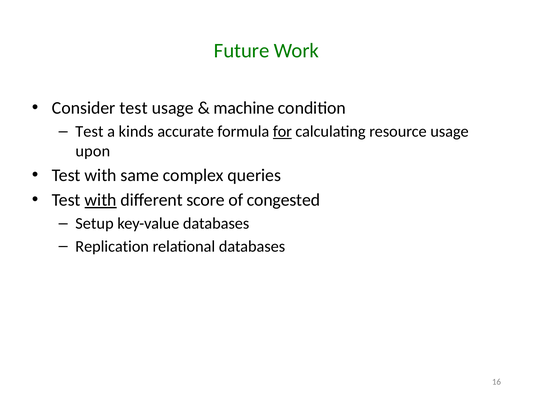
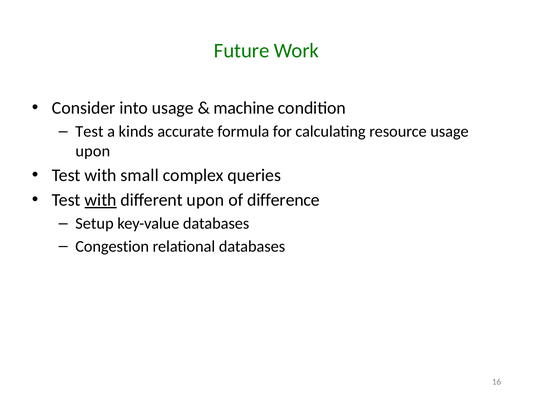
Consider test: test -> into (134, 108)
for underline: present -> none (282, 131)
same: same -> small (140, 175)
different score: score -> upon (205, 200)
congested: congested -> difference (283, 200)
Replication: Replication -> Congestion (112, 246)
